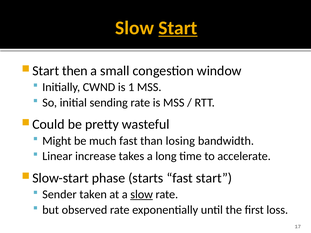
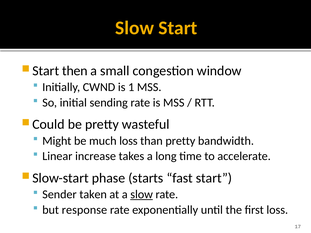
Start underline: present -> none (178, 28)
much fast: fast -> loss (128, 141)
than losing: losing -> pretty (180, 141)
observed: observed -> response (84, 210)
